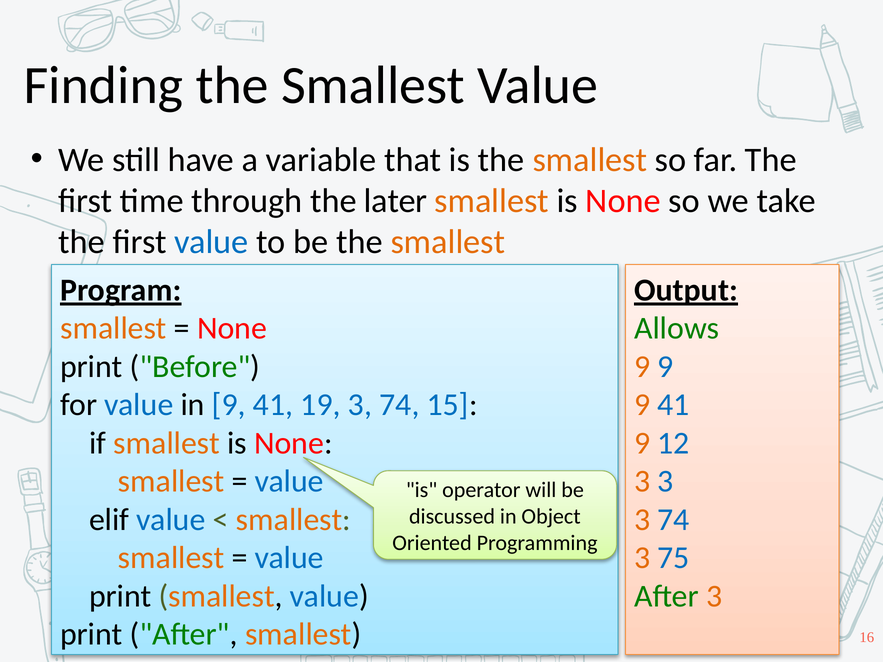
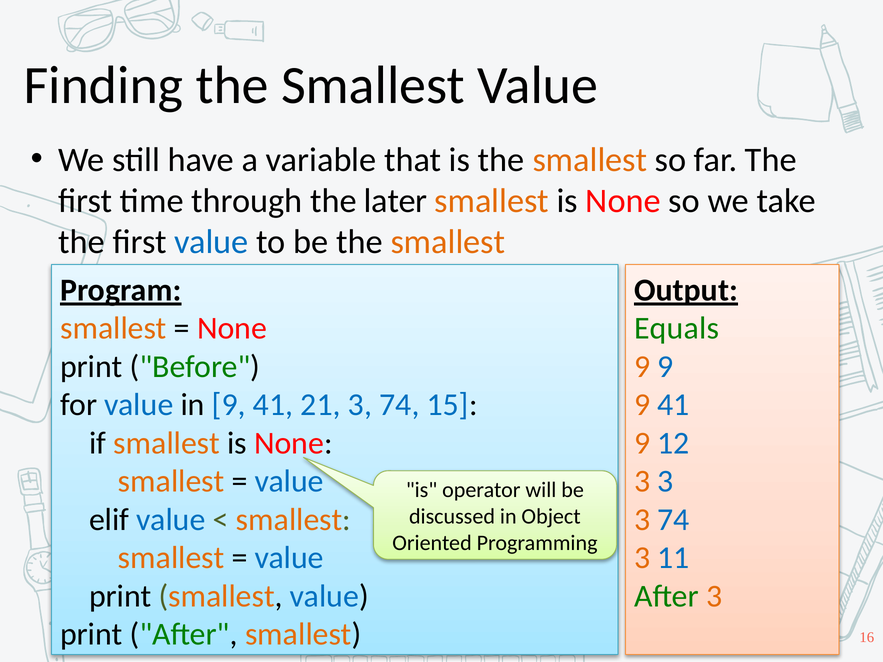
Allows: Allows -> Equals (677, 329)
19: 19 -> 21 (320, 405)
75: 75 -> 11 (673, 558)
